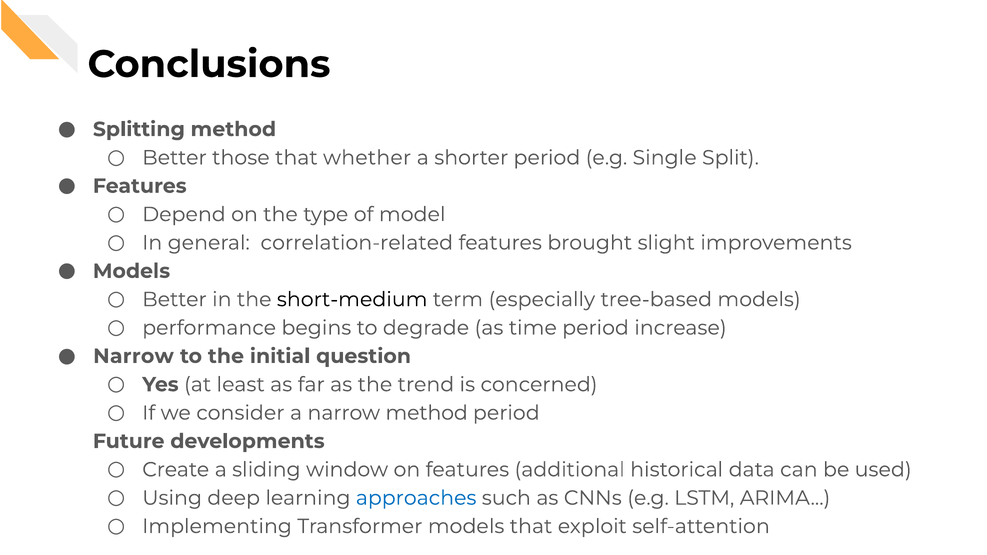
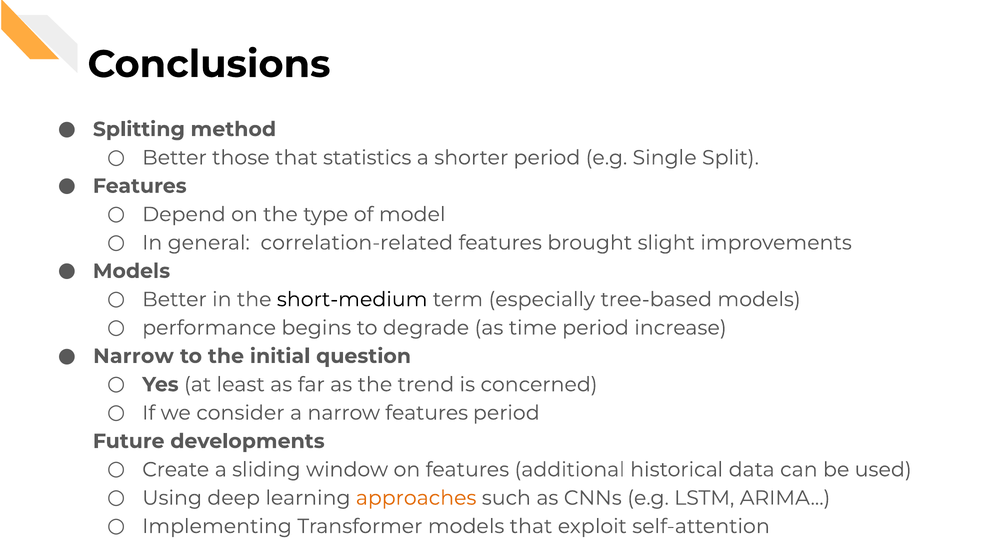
whether: whether -> statistics (367, 158)
narrow method: method -> features (427, 413)
approaches colour: blue -> orange (416, 498)
